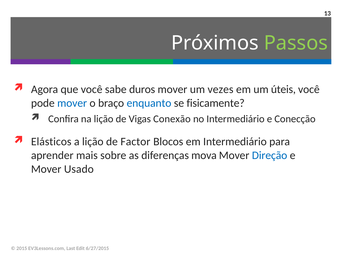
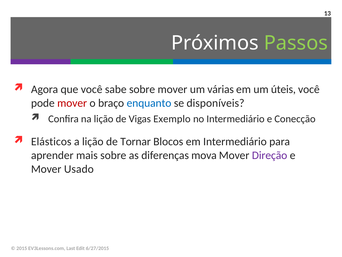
sabe duros: duros -> sobre (142, 89)
vezes: vezes -> várias (221, 89)
mover colour: blue -> red (72, 103)
fisicamente: fisicamente -> disponíveis (216, 103)
Conexão: Conexão -> Exemplo (172, 119)
Factor: Factor -> Tornar (136, 141)
Direção colour: blue -> purple (270, 155)
